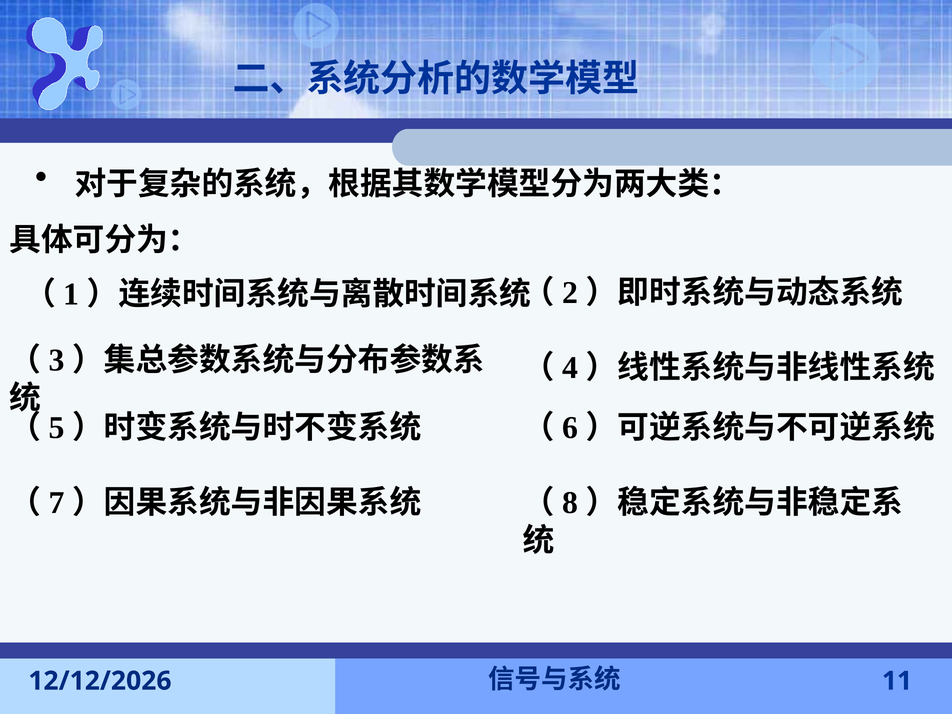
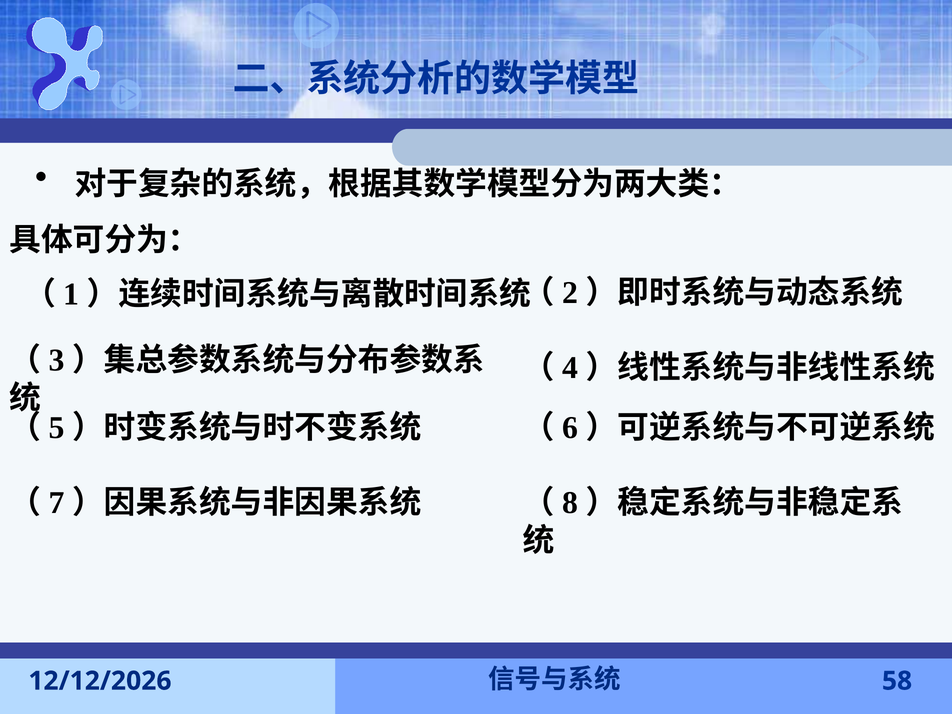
11: 11 -> 58 (897, 681)
